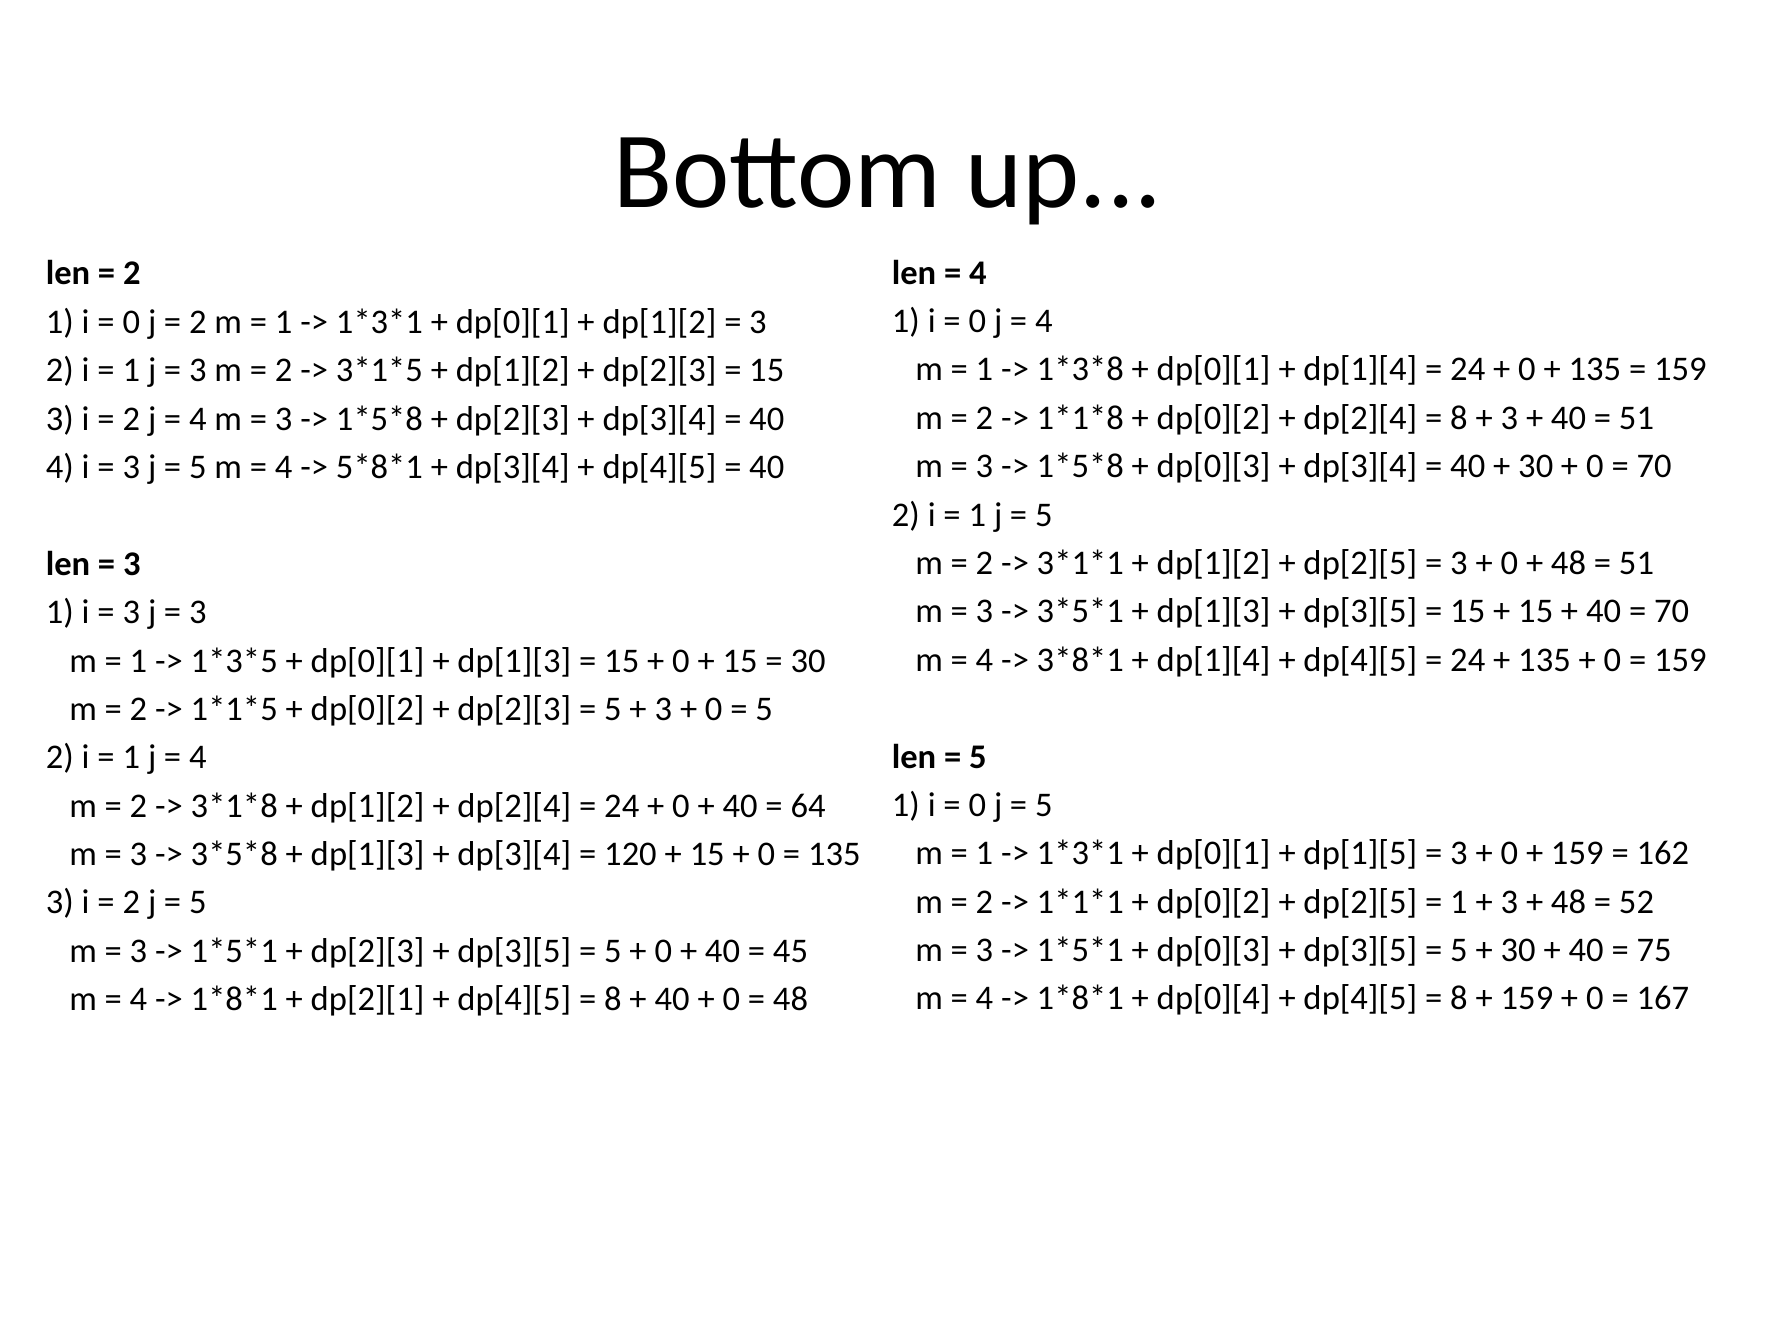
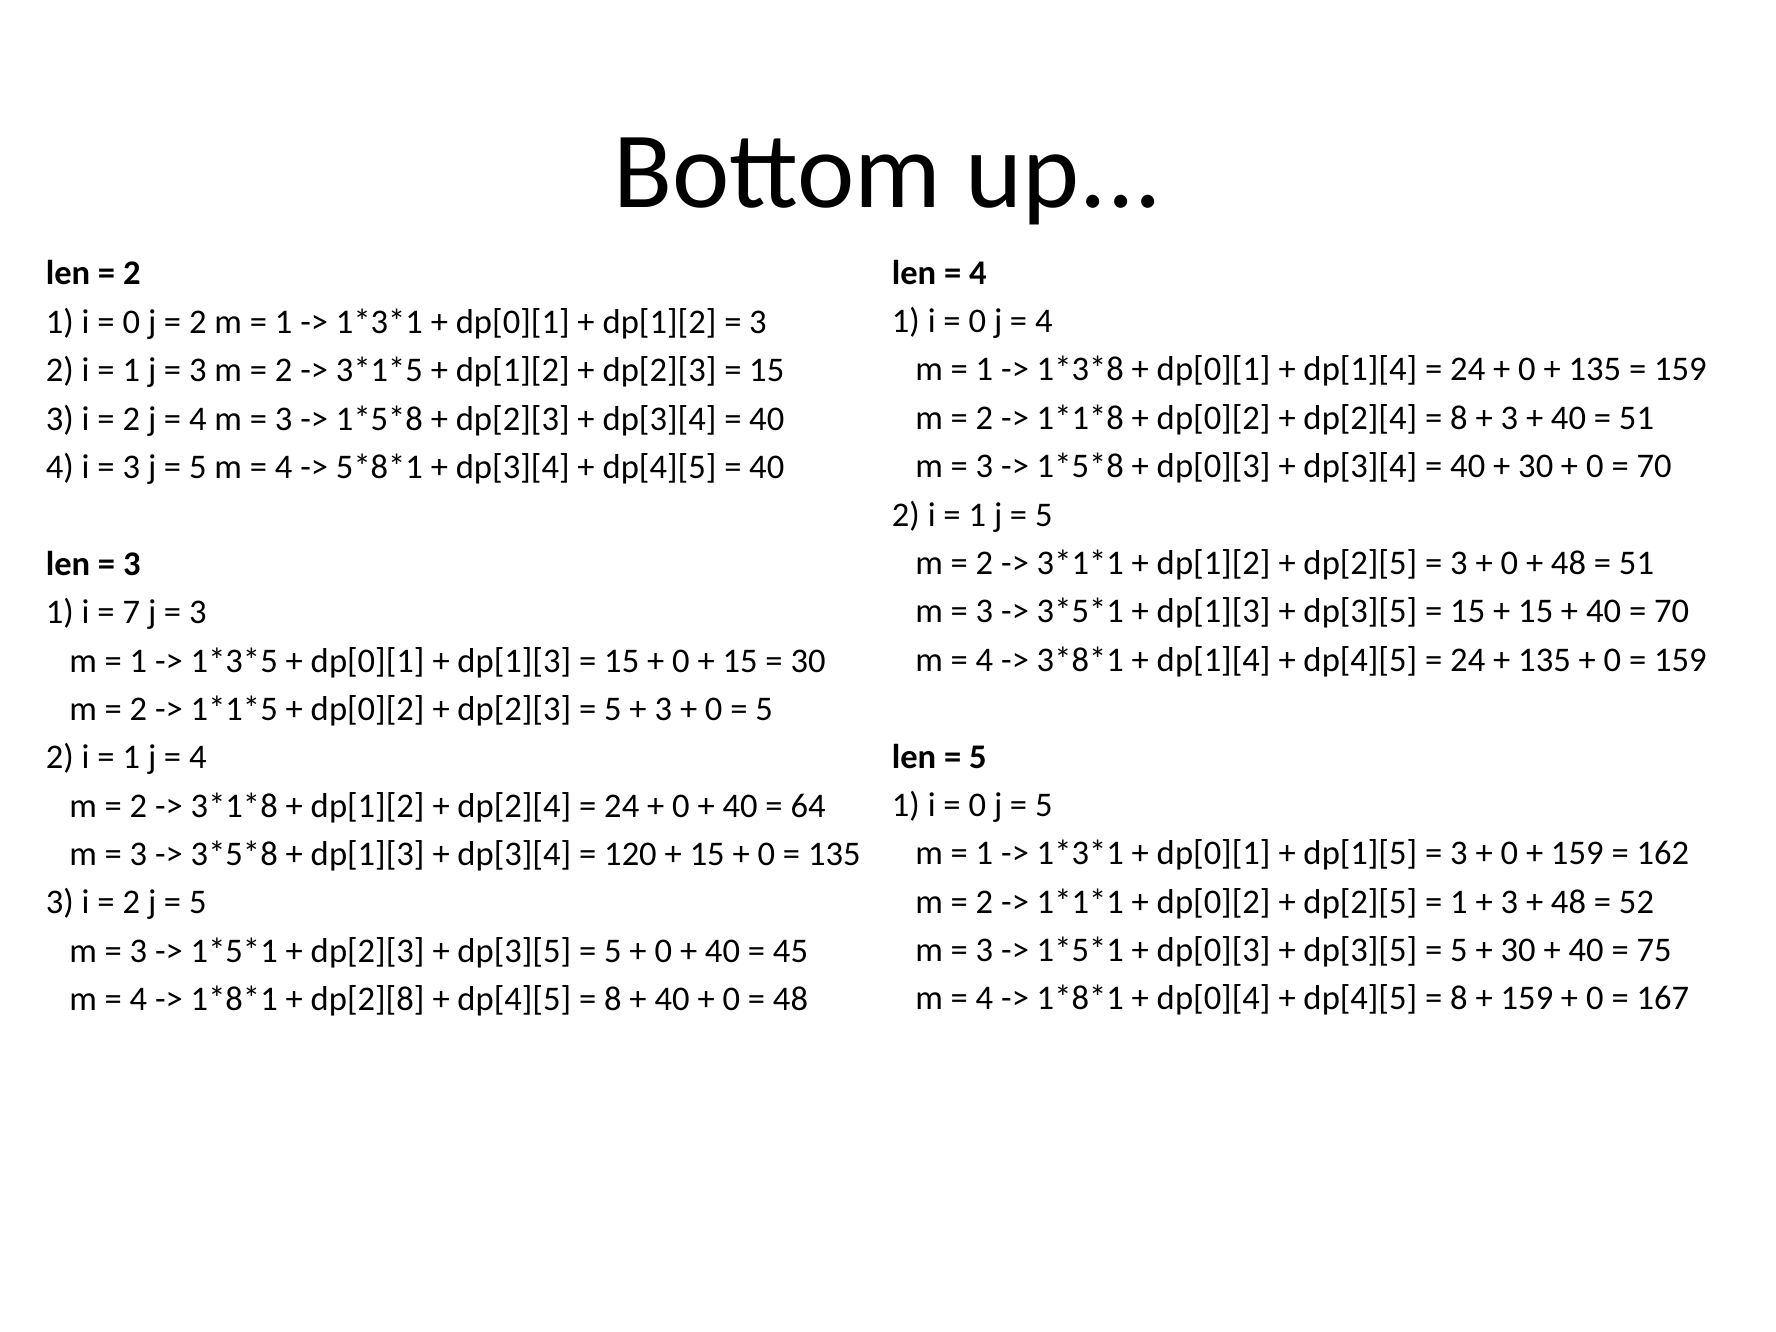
3: 3 -> 7 (131, 612)
dp[2][1: dp[2][1 -> dp[2][8 (368, 999)
